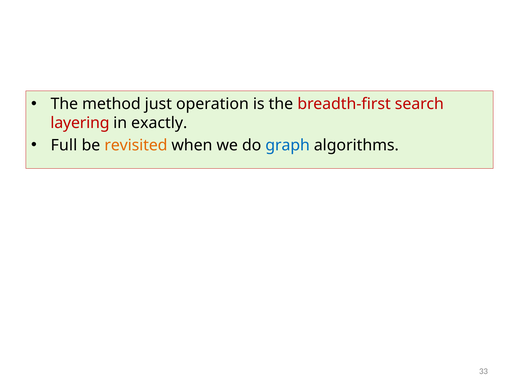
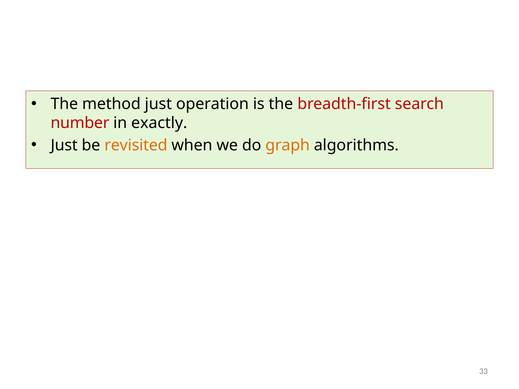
layering: layering -> number (80, 123)
Full: Full -> Just (64, 145)
graph colour: blue -> orange (288, 145)
